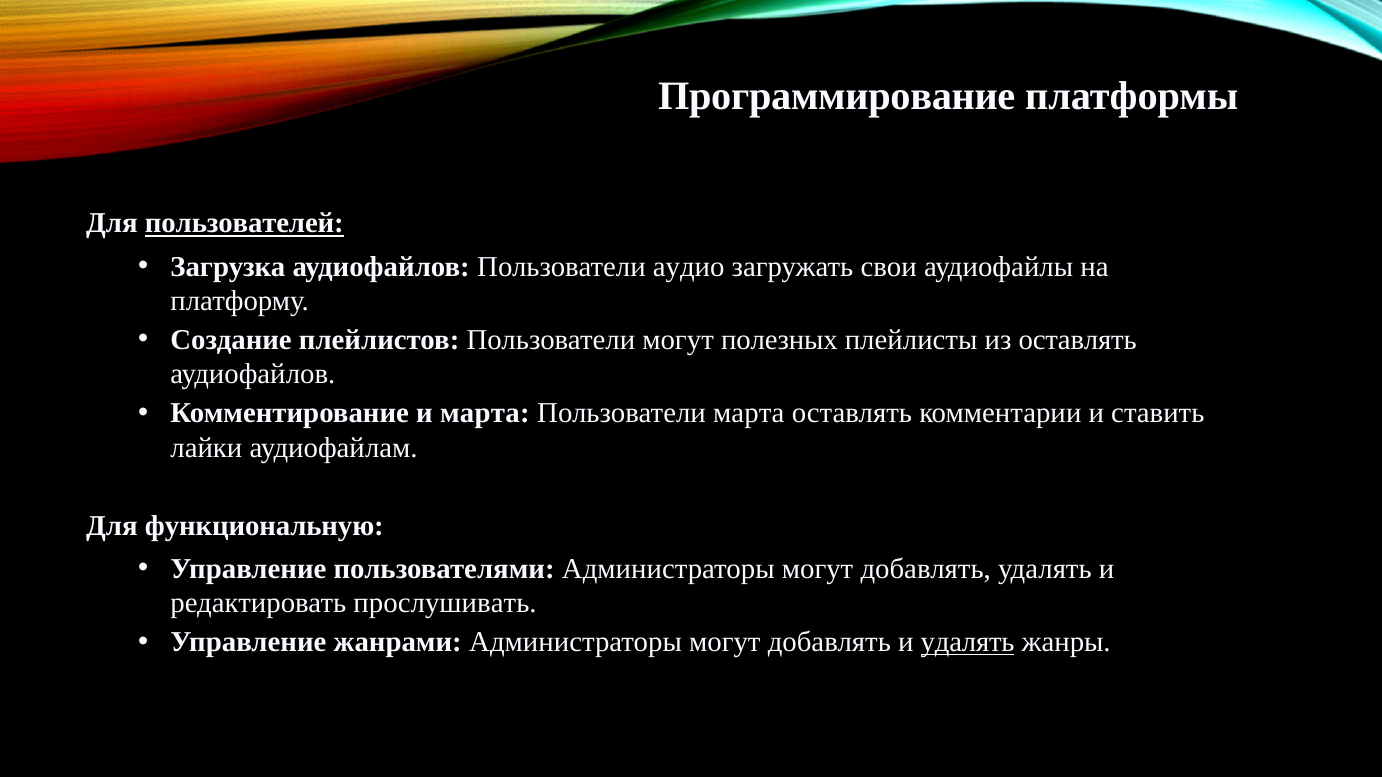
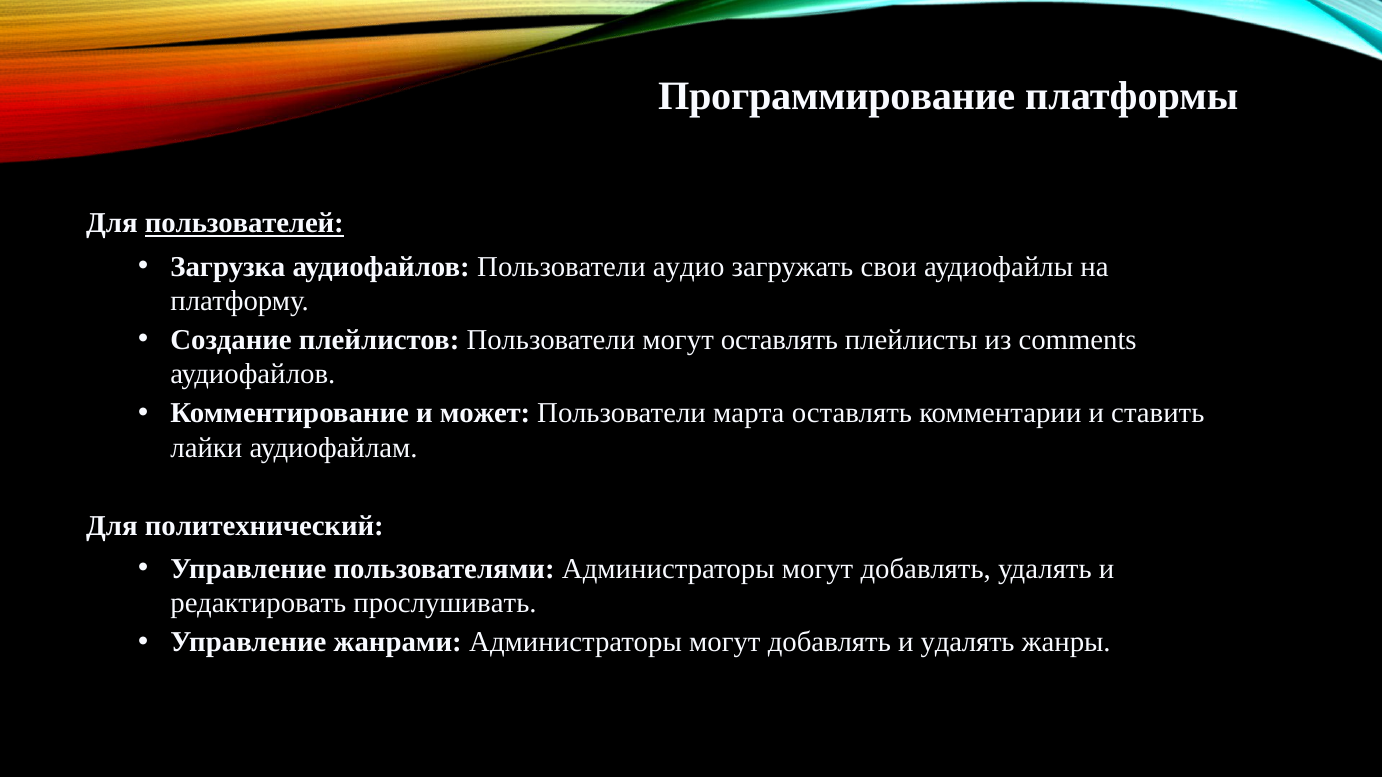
могут полезных: полезных -> оставлять (779, 340)
из оставлять: оставлять -> comments (1078, 340)
и марта: марта -> может (485, 414)
функциональную: функциональную -> политехнический (264, 526)
удалять underline: present -> none (968, 643)
